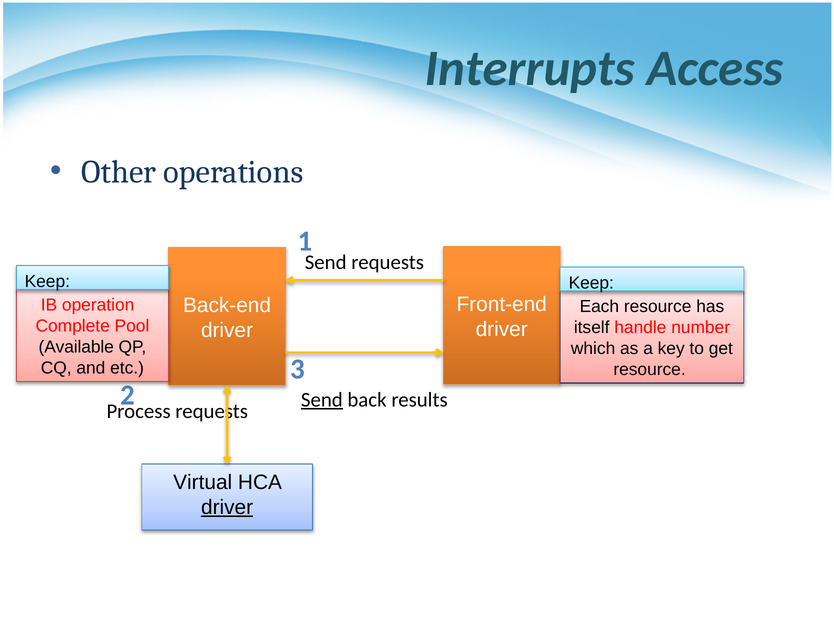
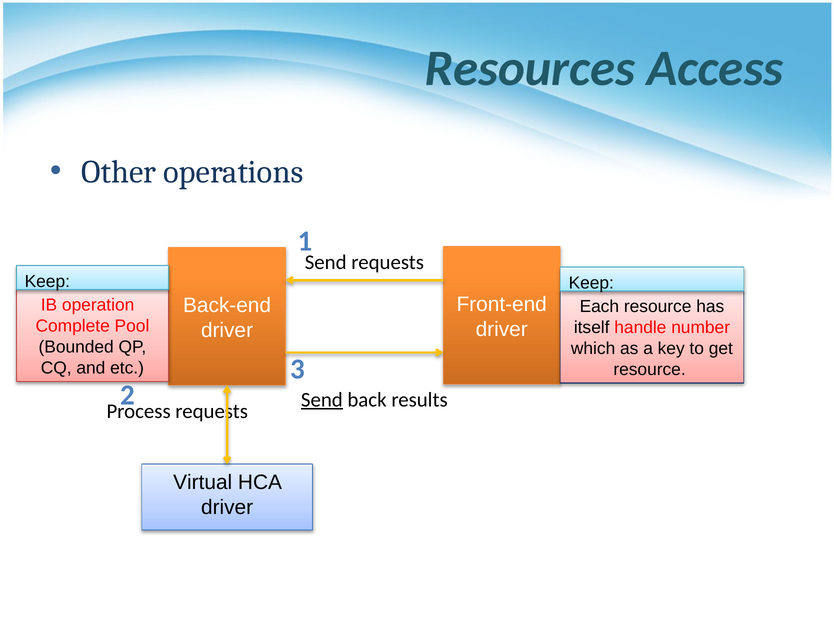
Interrupts: Interrupts -> Resources (530, 68)
Available: Available -> Bounded (76, 347)
driver underline: present -> none (227, 507)
